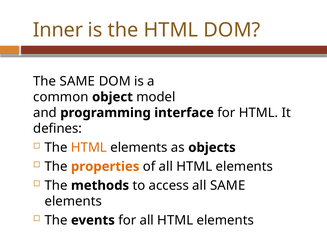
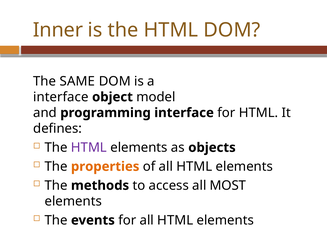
common: common -> interface (61, 97)
HTML colour: orange -> purple (89, 148)
all SAME: SAME -> MOST (228, 186)
